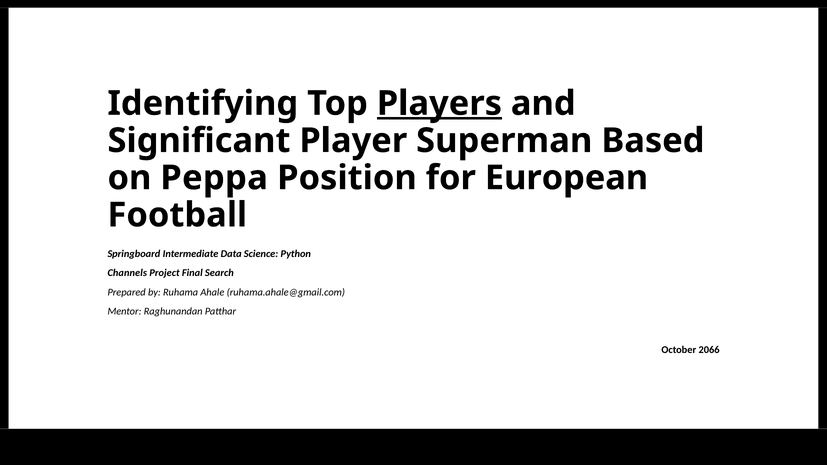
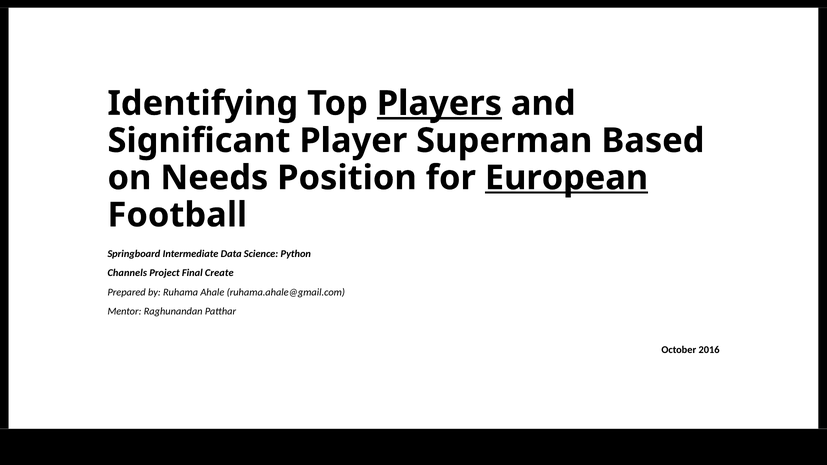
Peppa: Peppa -> Needs (214, 178)
European underline: none -> present (567, 178)
Search: Search -> Create (219, 273)
2066: 2066 -> 2016 (709, 350)
